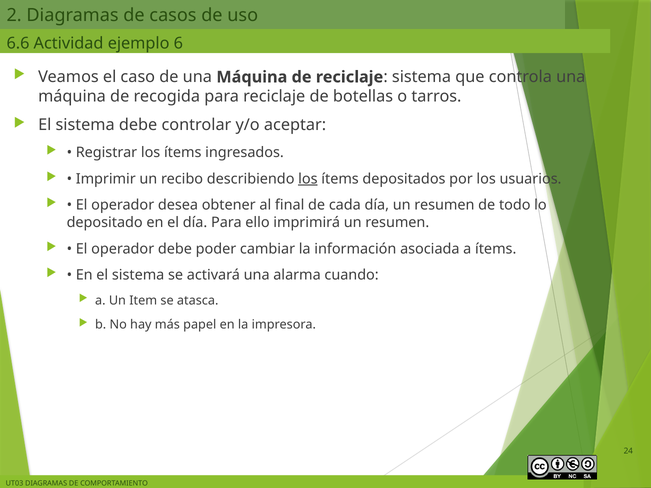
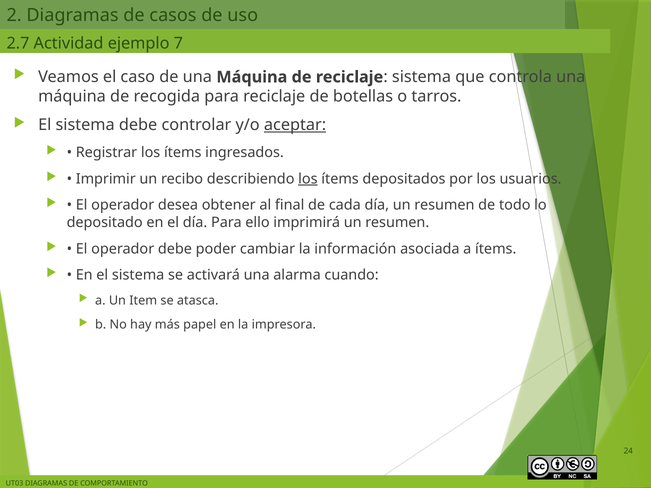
6.6: 6.6 -> 2.7 (18, 43)
6: 6 -> 7 (178, 43)
aceptar underline: none -> present (295, 125)
